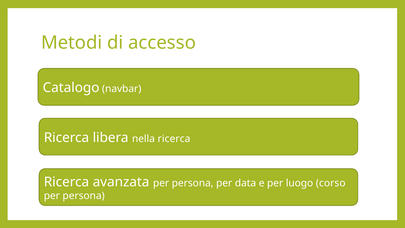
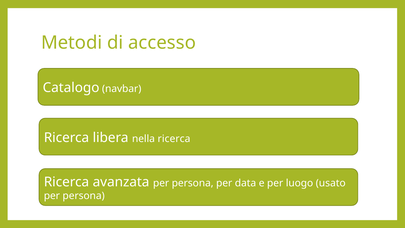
corso: corso -> usato (331, 183)
